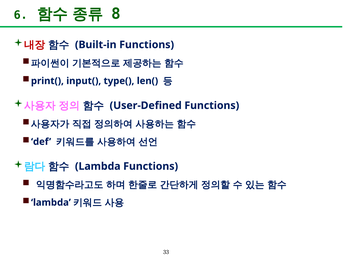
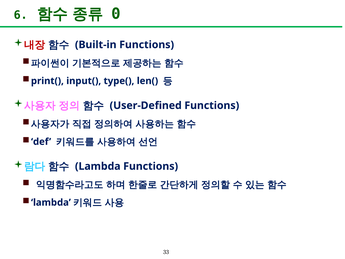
8: 8 -> 0 (116, 14)
